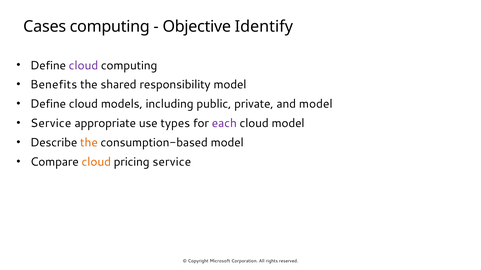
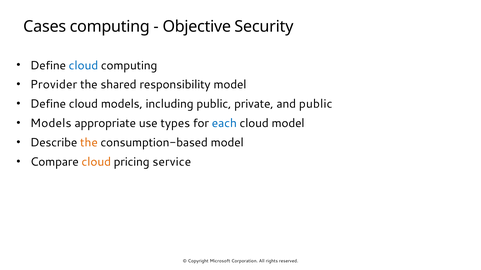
Identify: Identify -> Security (264, 27)
cloud colour: purple -> blue (83, 66)
Benefits: Benefits -> Provider (54, 85)
and model: model -> public (316, 104)
Service: Service -> Models (51, 124)
each colour: purple -> blue (224, 124)
